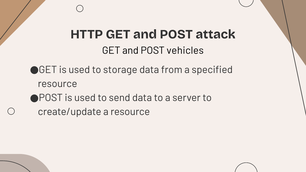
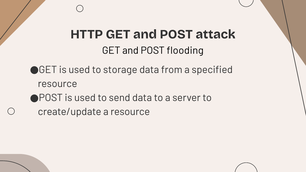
vehicles: vehicles -> flooding (185, 51)
